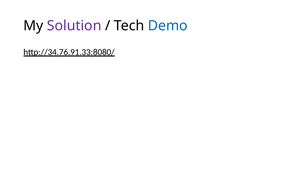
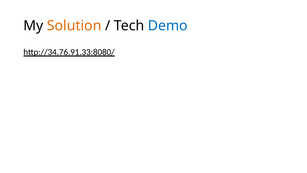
Solution colour: purple -> orange (74, 26)
